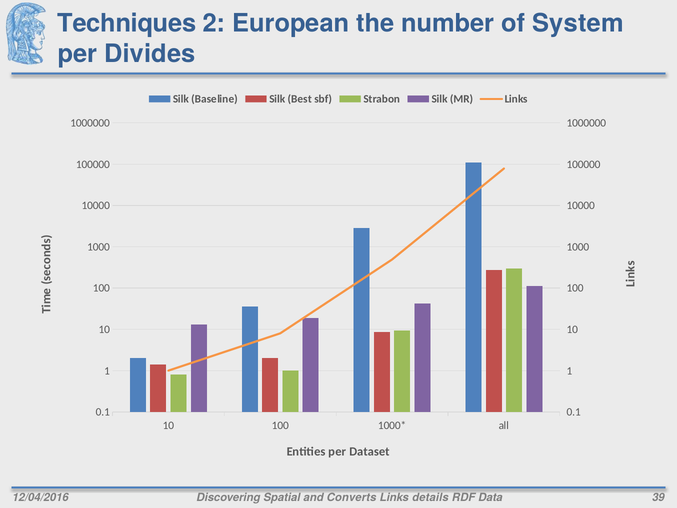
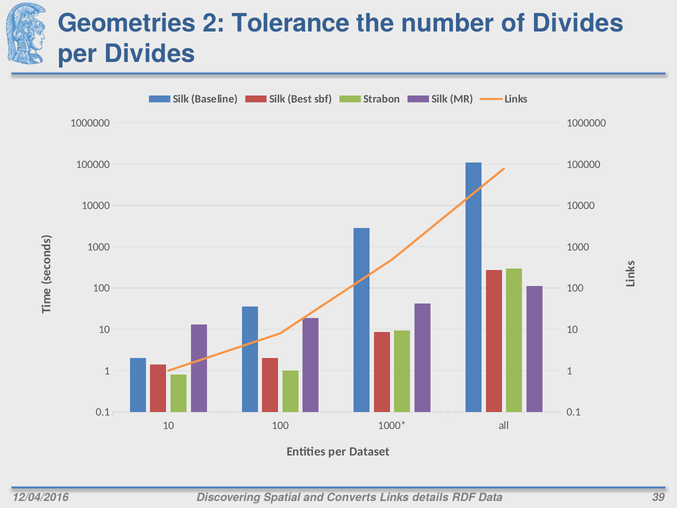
Techniques: Techniques -> Geometries (127, 23)
European: European -> Tolerance (291, 23)
of System: System -> Divides (578, 23)
